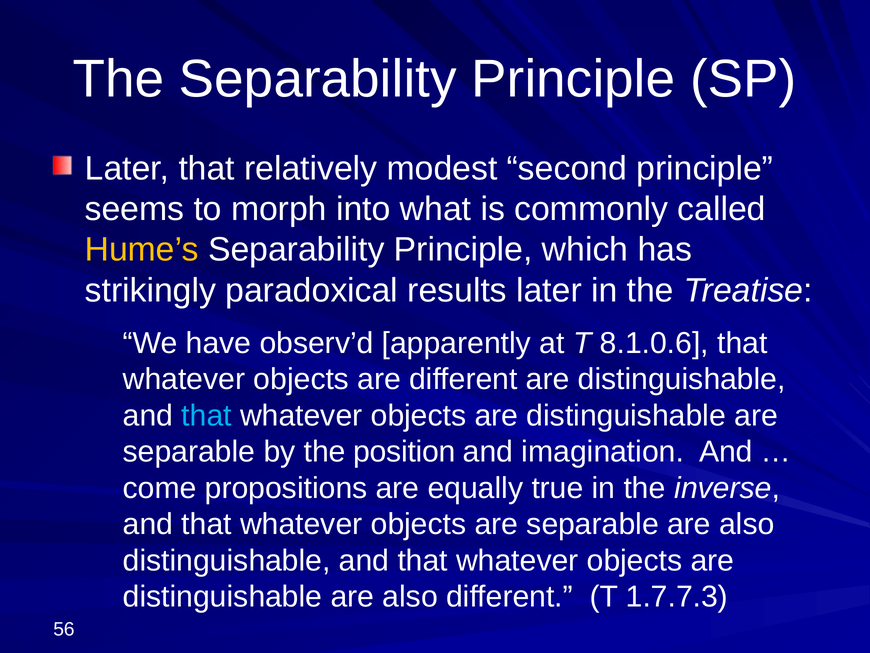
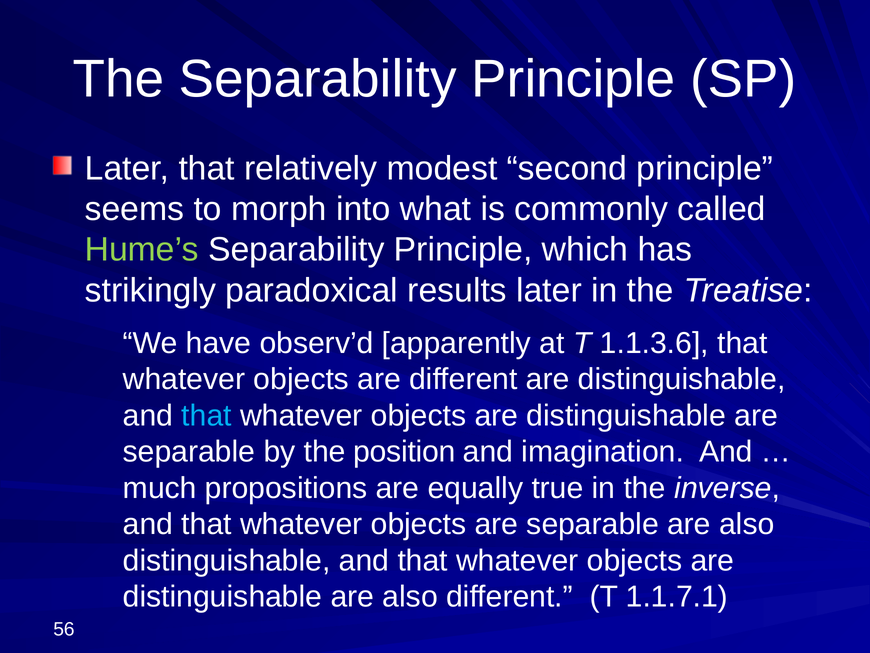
Hume’s colour: yellow -> light green (142, 250)
8.1.0.6: 8.1.0.6 -> 1.1.3.6 (654, 343)
come: come -> much (160, 488)
1.7.7.3: 1.7.7.3 -> 1.1.7.1 (677, 596)
